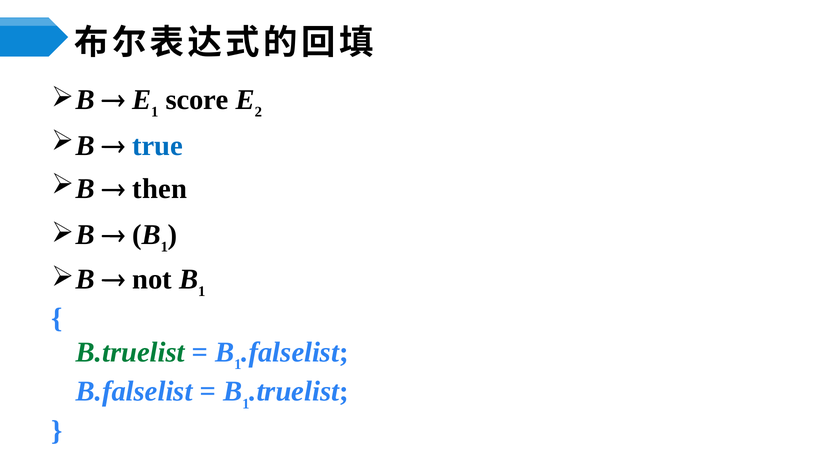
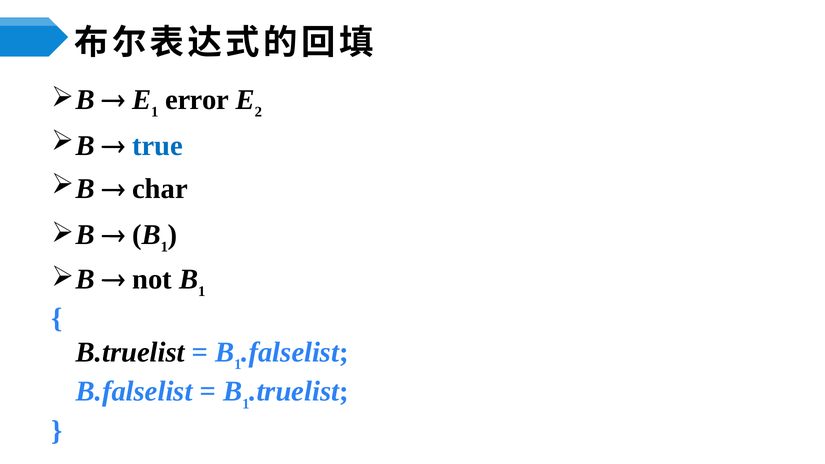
score: score -> error (197, 100)
then: then -> char (160, 189)
B.truelist colour: green -> black (130, 353)
